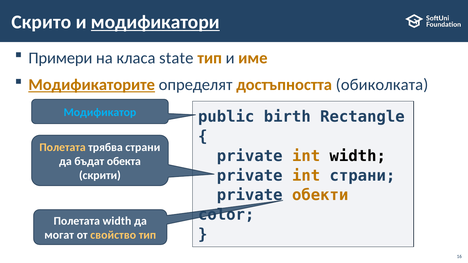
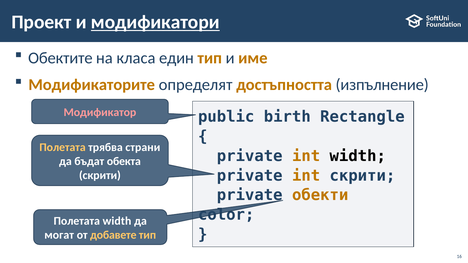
Скрито: Скрито -> Проект (41, 22)
Примери: Примери -> Обектите (60, 58)
state: state -> един (176, 58)
Модификаторите underline: present -> none (92, 85)
обиколката: обиколката -> изпълнение (382, 85)
Модификатор colour: light blue -> pink (100, 112)
int страни: страни -> скрити (362, 176)
свойство: свойство -> добавете (113, 235)
